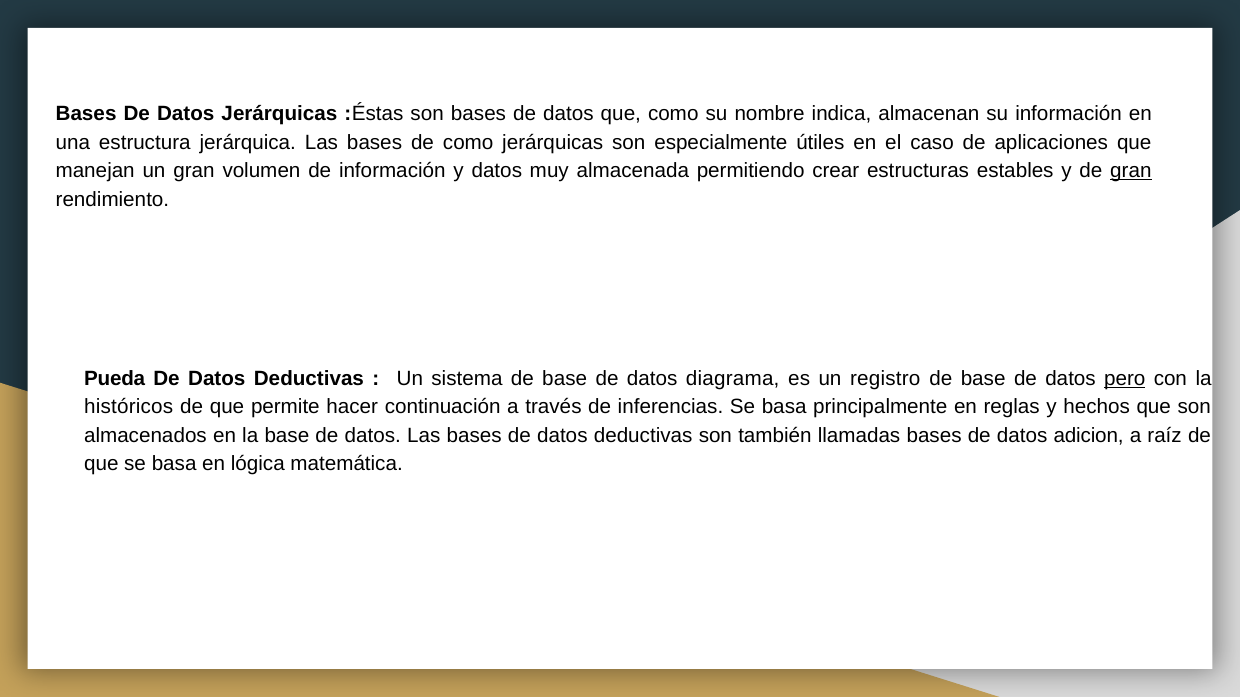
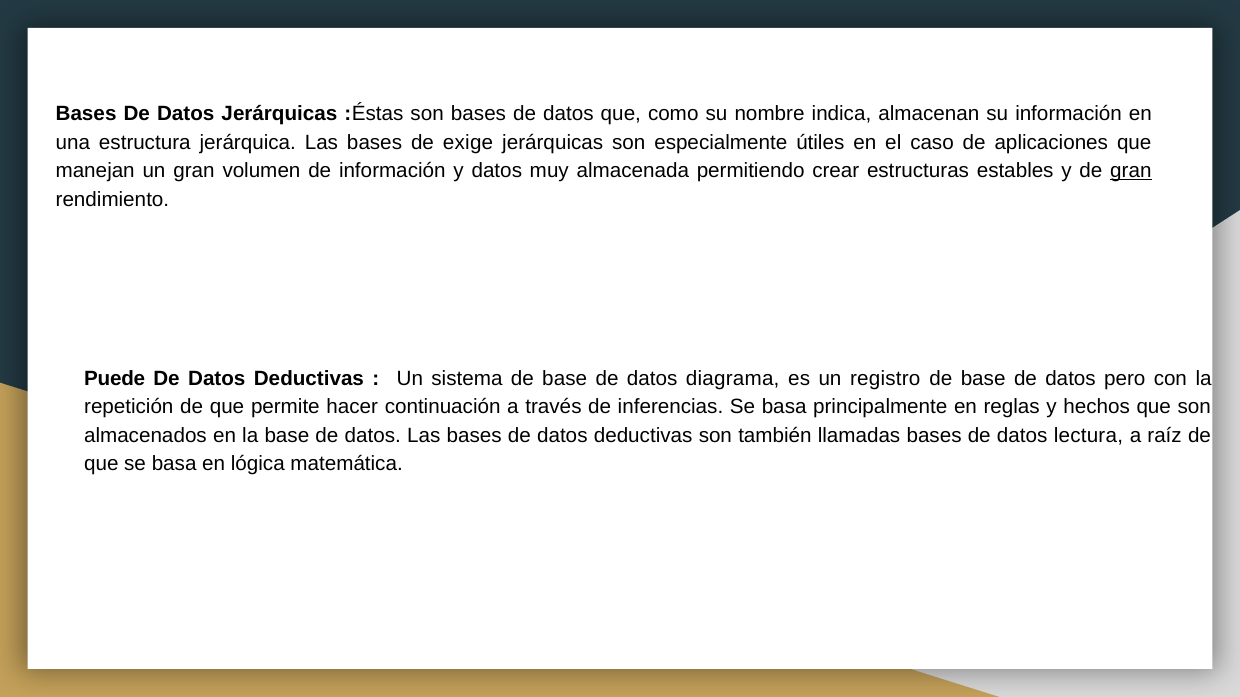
de como: como -> exige (468, 142)
Pueda: Pueda -> Puede (115, 379)
pero underline: present -> none (1125, 379)
históricos: históricos -> repetición (129, 407)
adicion: adicion -> lectura (1088, 436)
